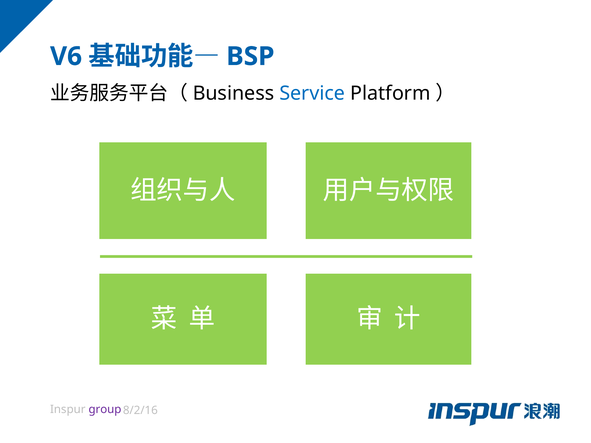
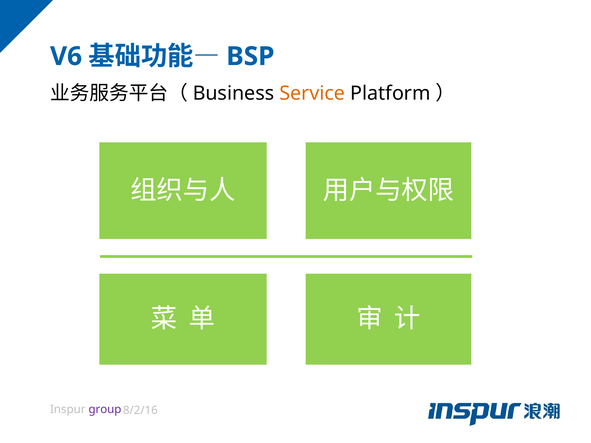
Service colour: blue -> orange (312, 93)
